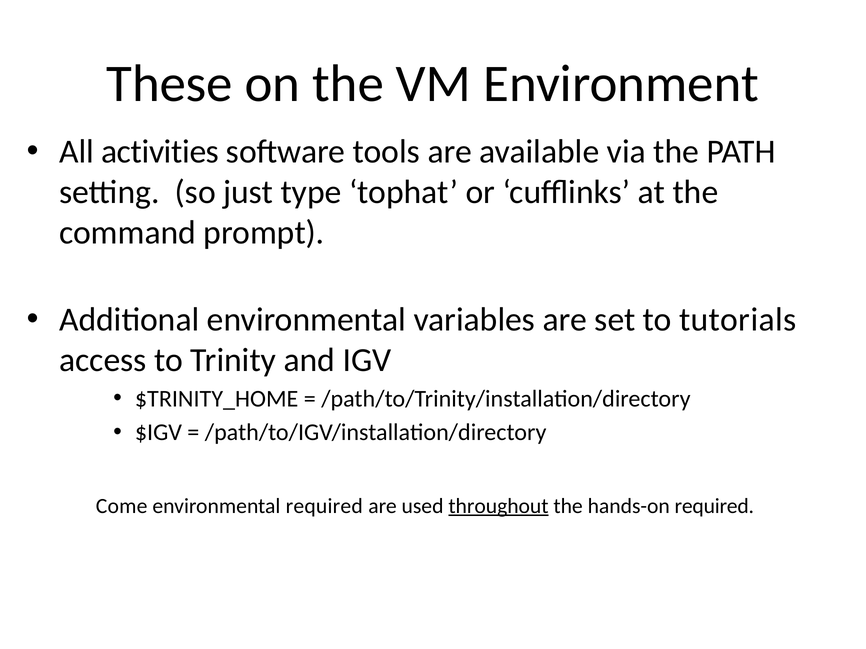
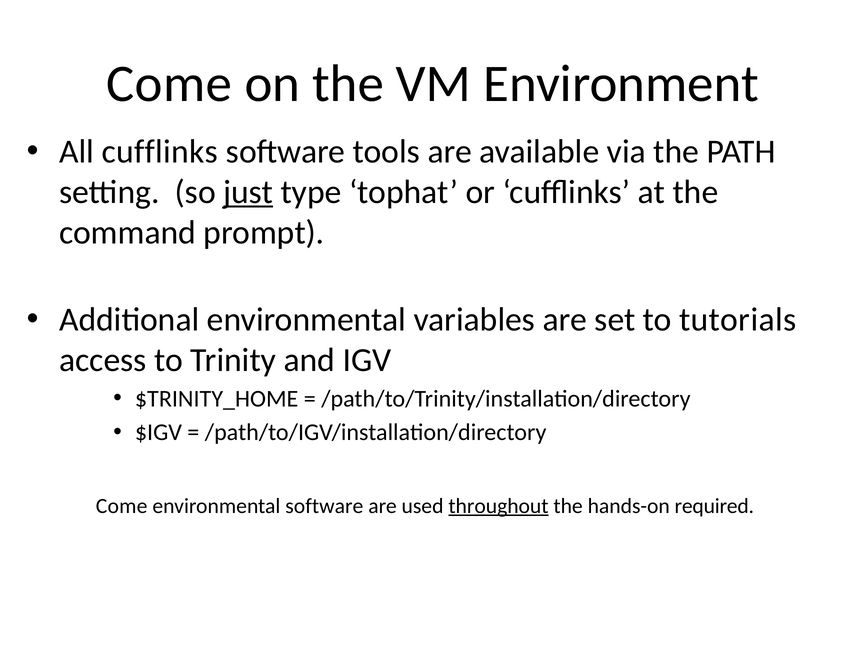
These: These -> Come (169, 84)
All activities: activities -> cufflinks (160, 152)
just underline: none -> present (248, 192)
environmental required: required -> software (324, 506)
